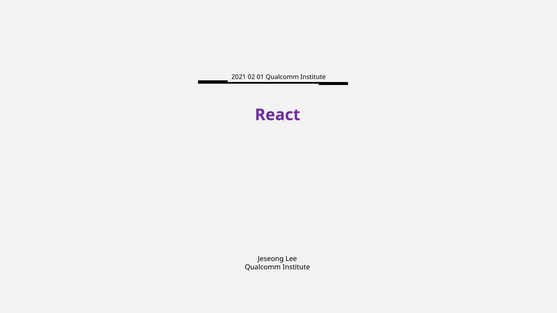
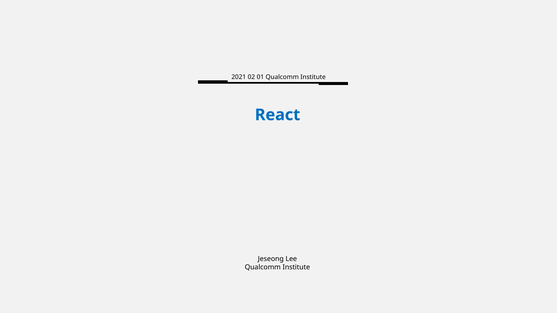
React colour: purple -> blue (278, 115)
